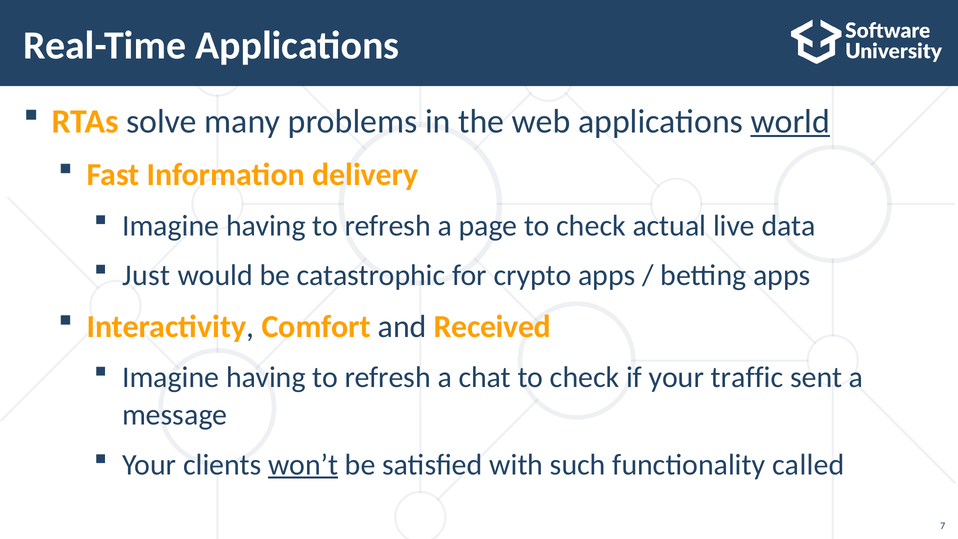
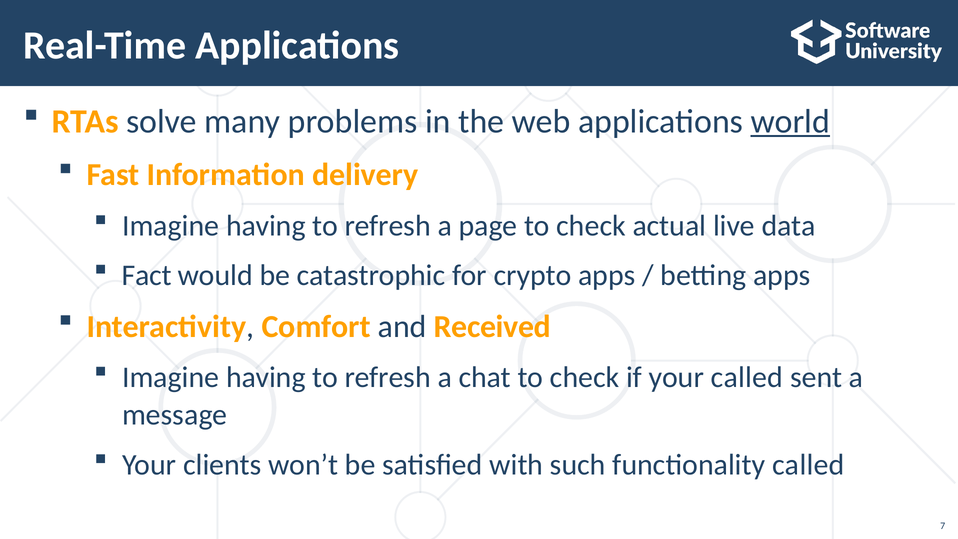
Just: Just -> Fact (147, 275)
your traffic: traffic -> called (747, 377)
won’t underline: present -> none (303, 465)
